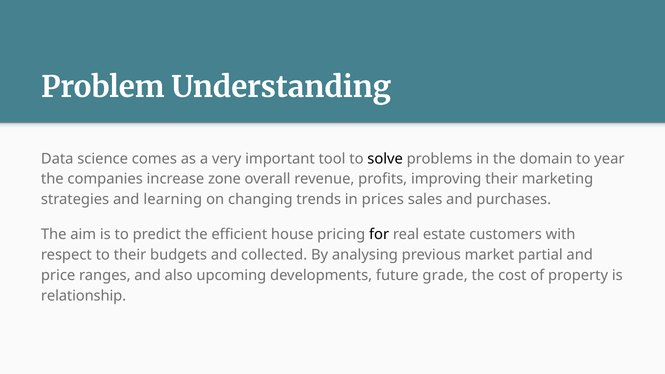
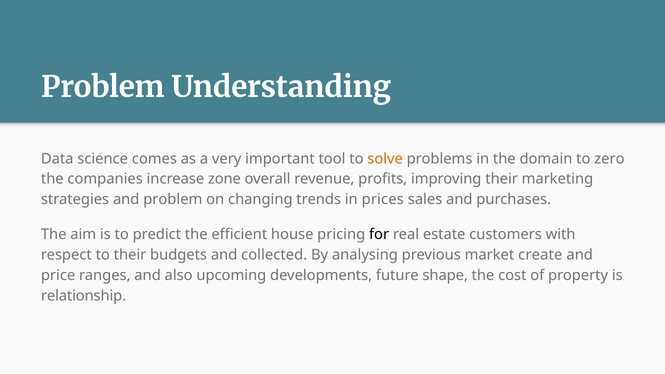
solve colour: black -> orange (385, 159)
year: year -> zero (609, 159)
and learning: learning -> problem (173, 199)
partial: partial -> create (540, 255)
grade: grade -> shape (445, 275)
